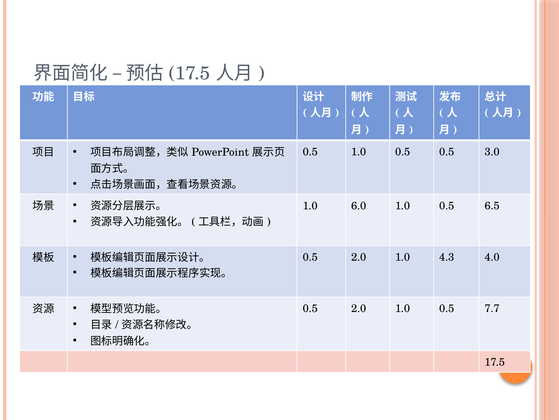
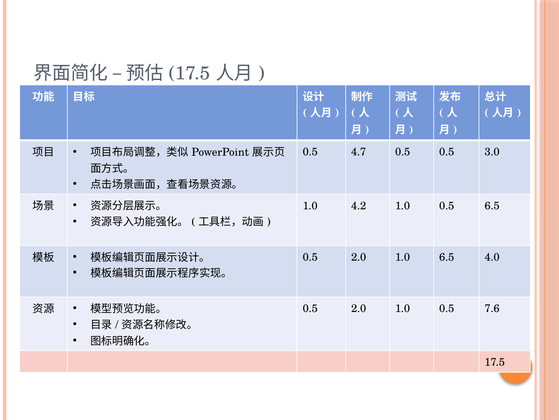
0.5 1.0: 1.0 -> 4.7 (359, 152)
6.0: 6.0 -> 4.2 (359, 205)
1.0 4.3: 4.3 -> 6.5 (447, 257)
7.7: 7.7 -> 7.6 (492, 308)
